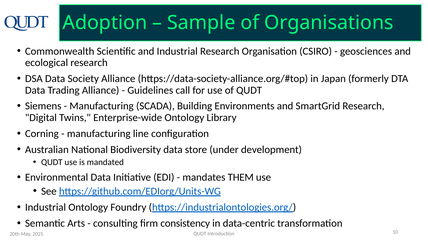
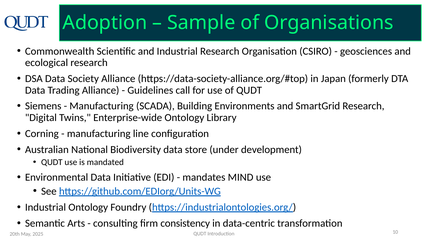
THEM: THEM -> MIND (241, 178)
